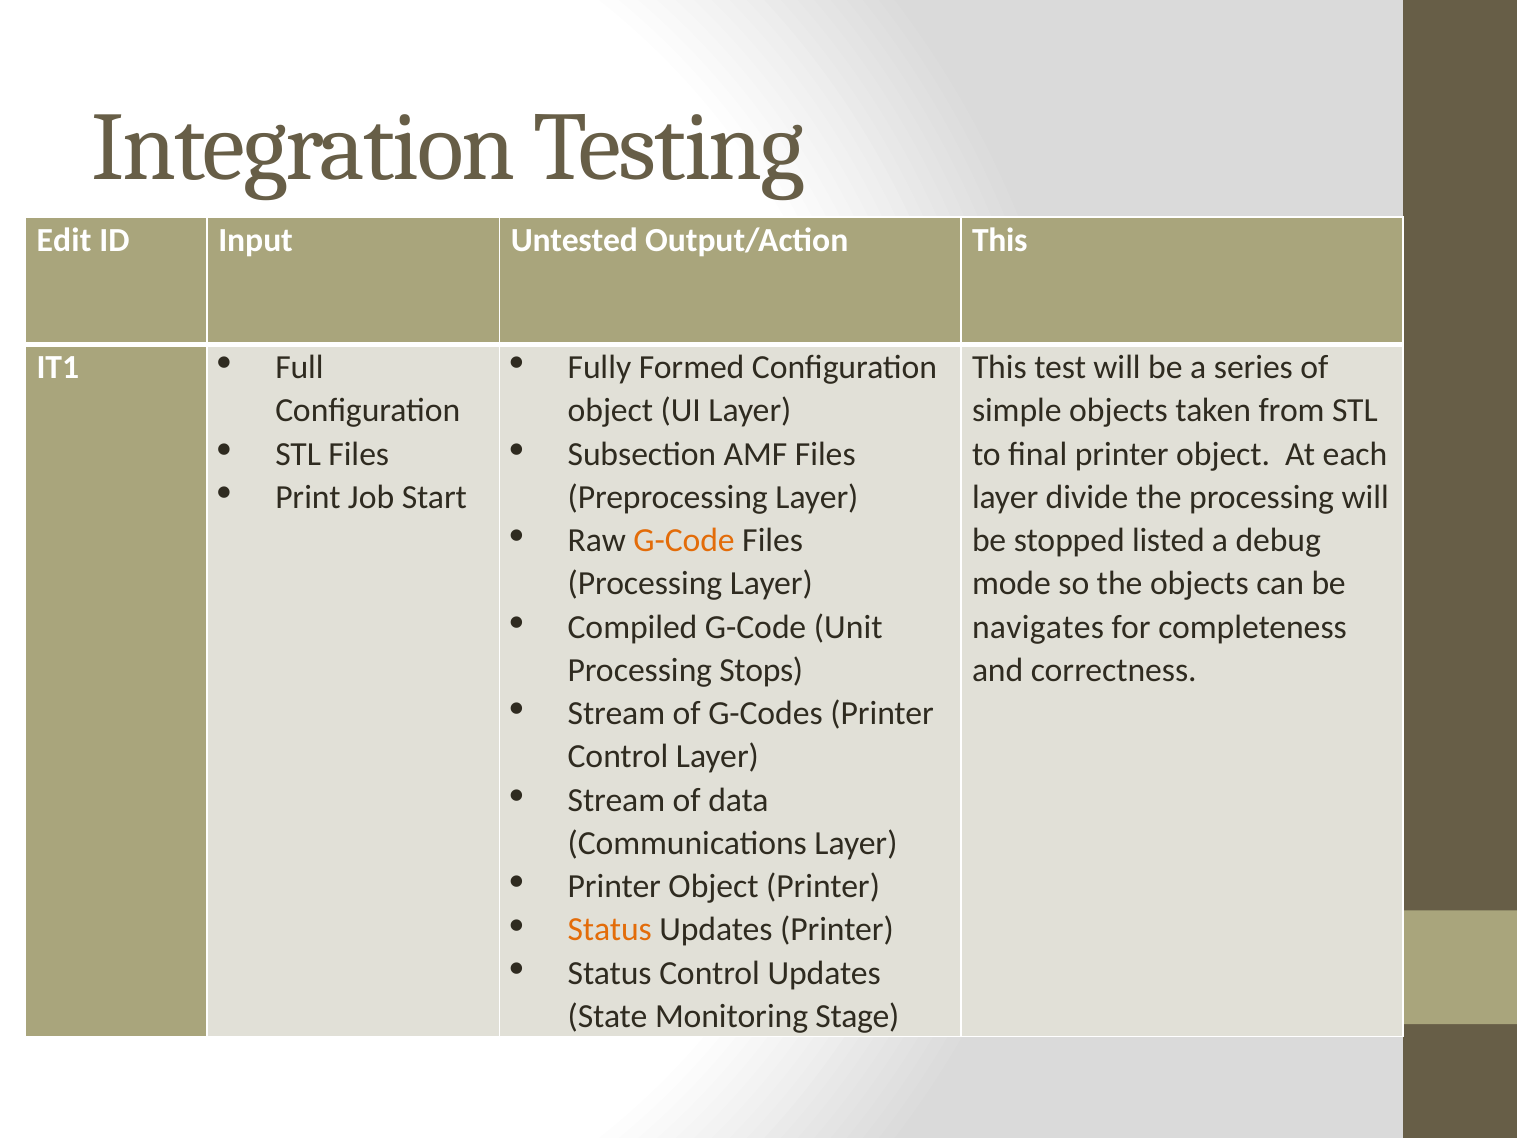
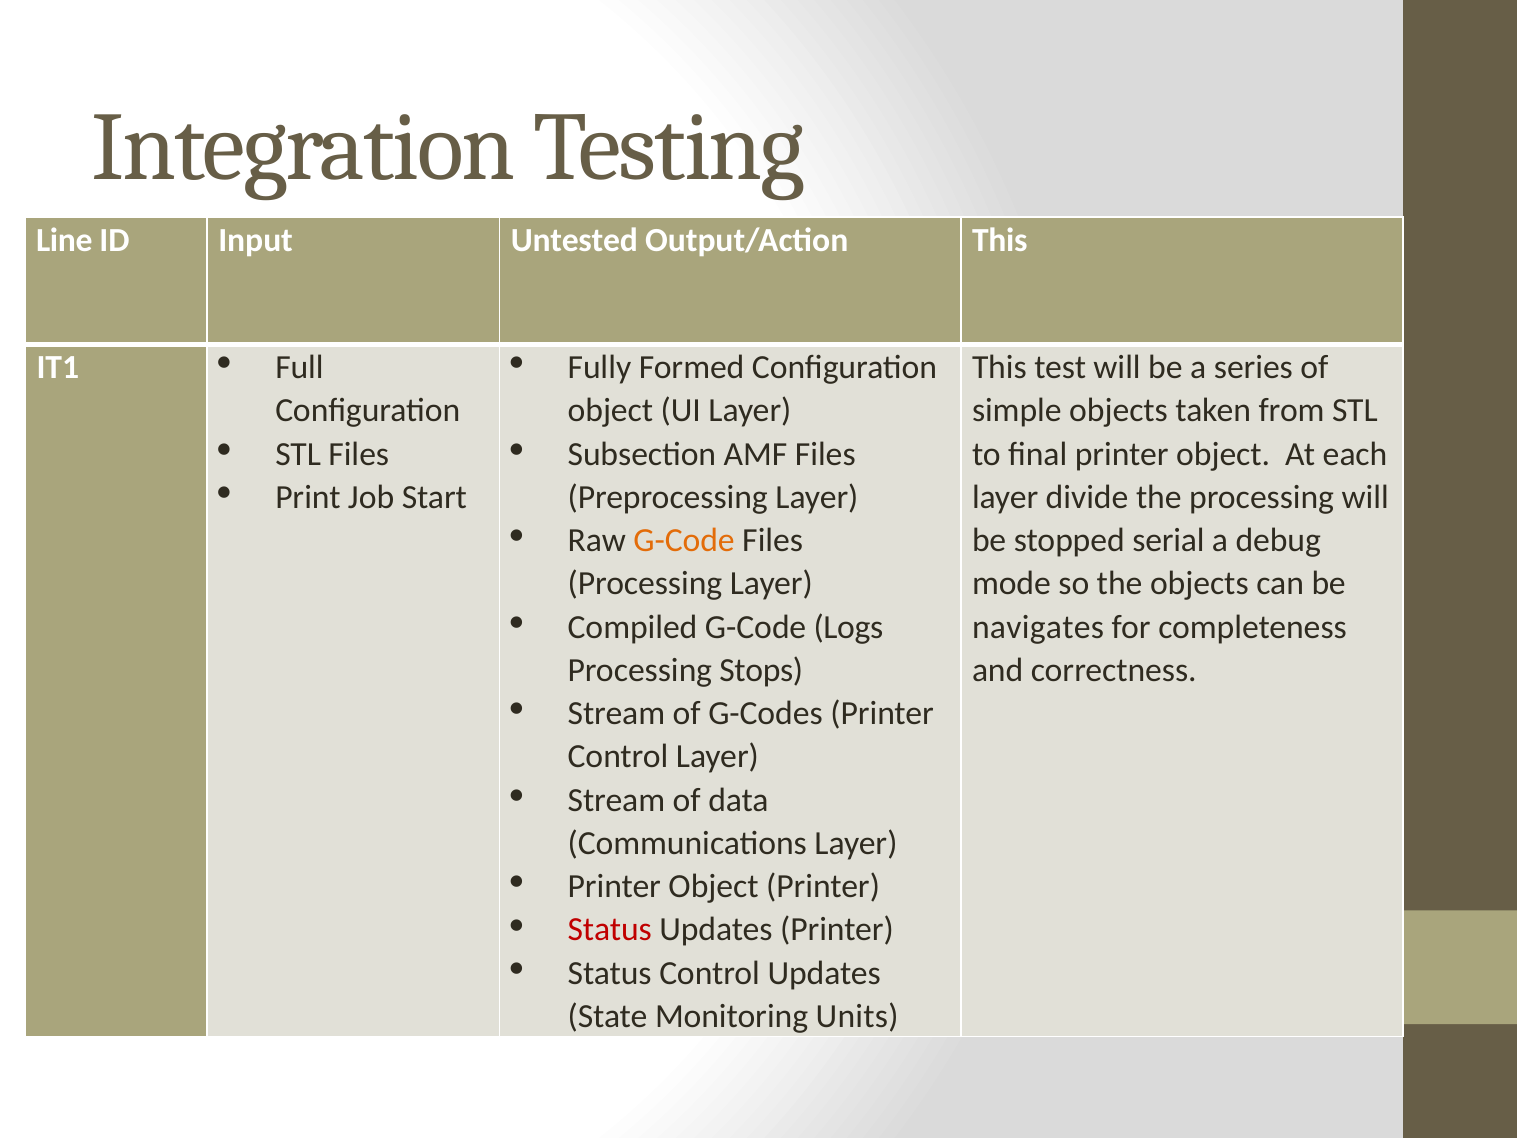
Edit: Edit -> Line (64, 240)
listed: listed -> serial (1168, 540)
Unit: Unit -> Logs (848, 627)
Status colour: orange -> red (610, 929)
Stage: Stage -> Units (857, 1016)
